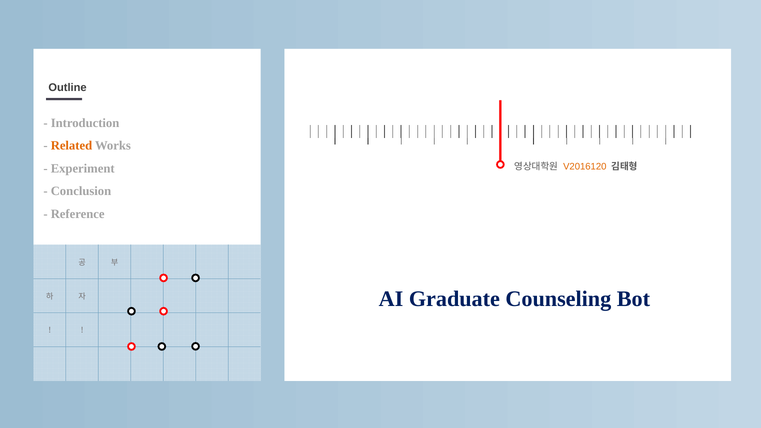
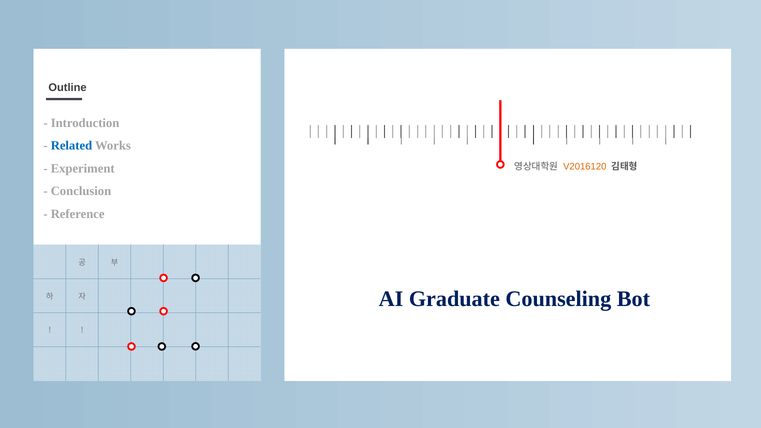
Related colour: orange -> blue (71, 146)
